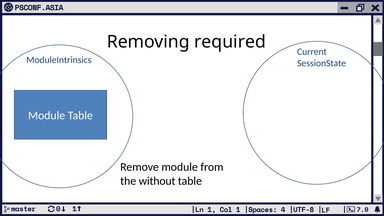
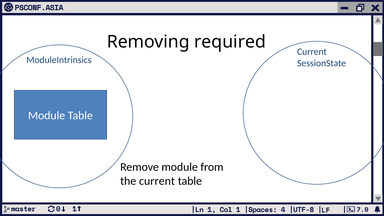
the without: without -> current (157, 181)
